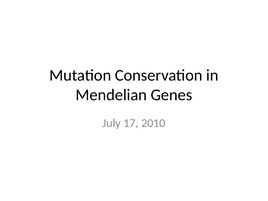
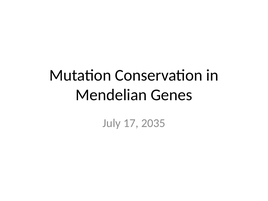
2010: 2010 -> 2035 (153, 123)
